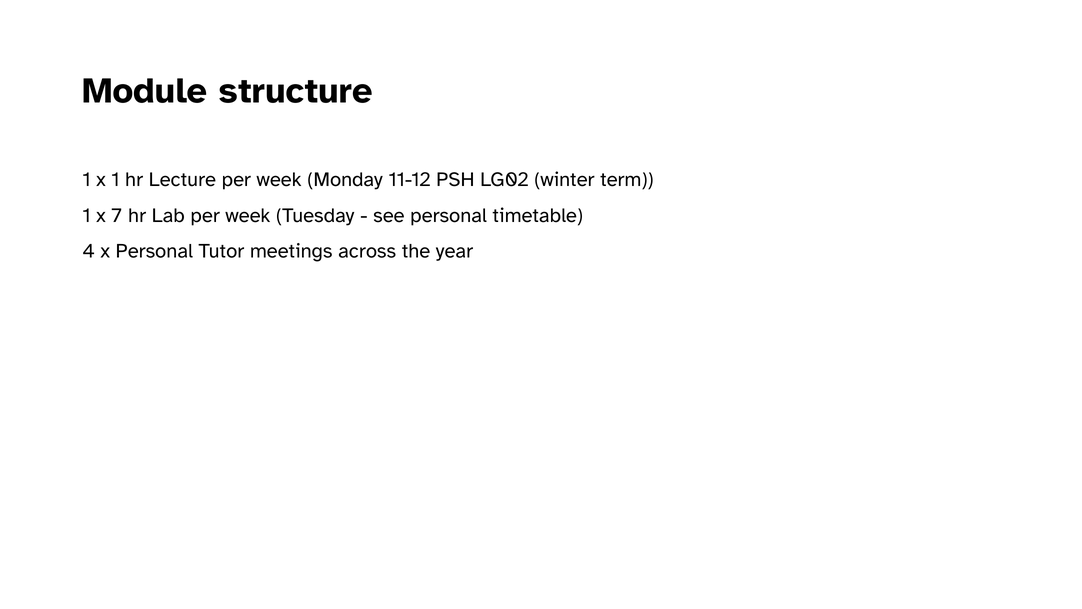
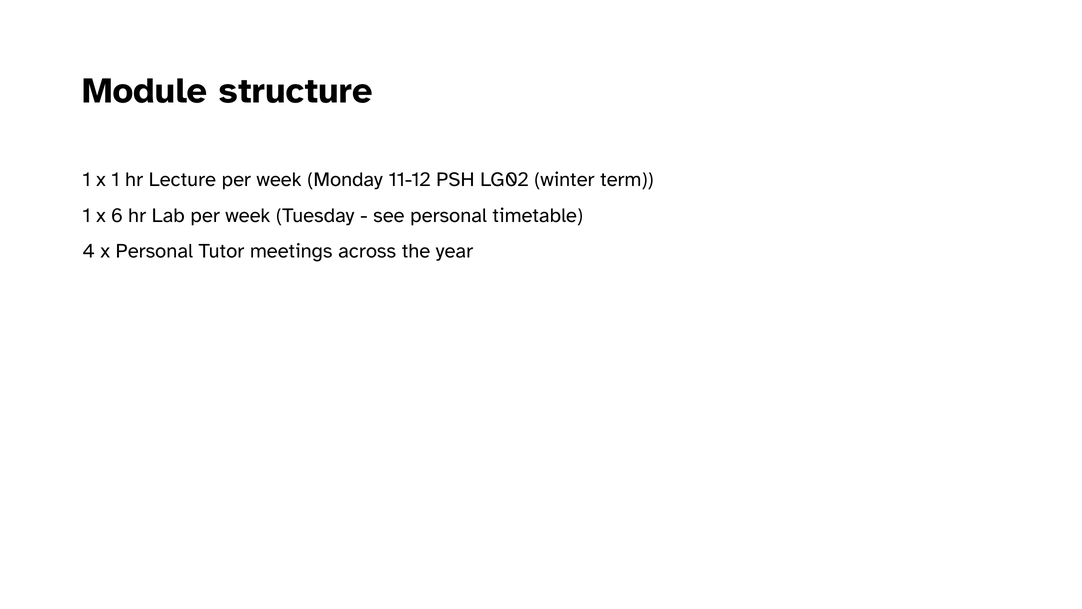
7: 7 -> 6 (117, 215)
